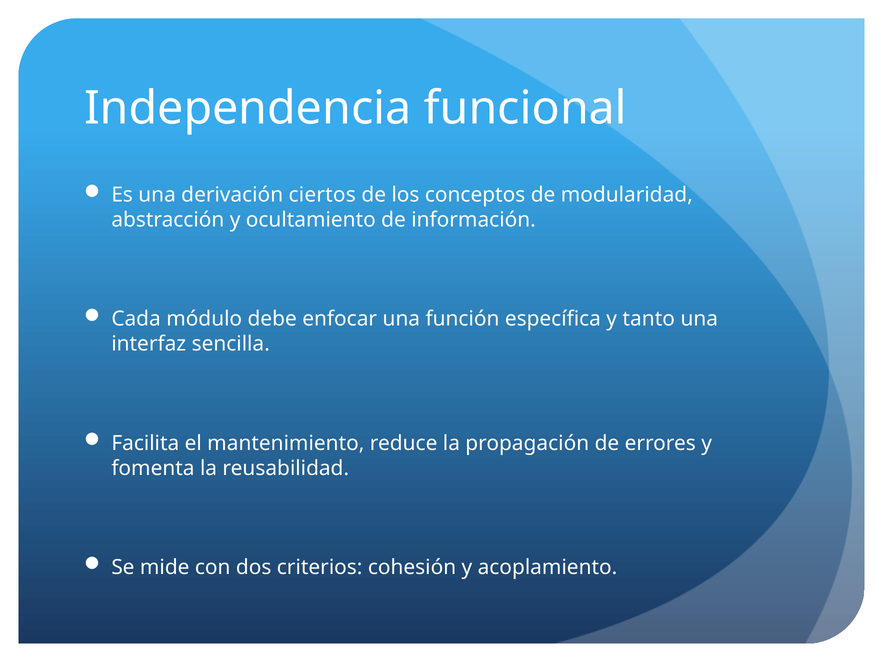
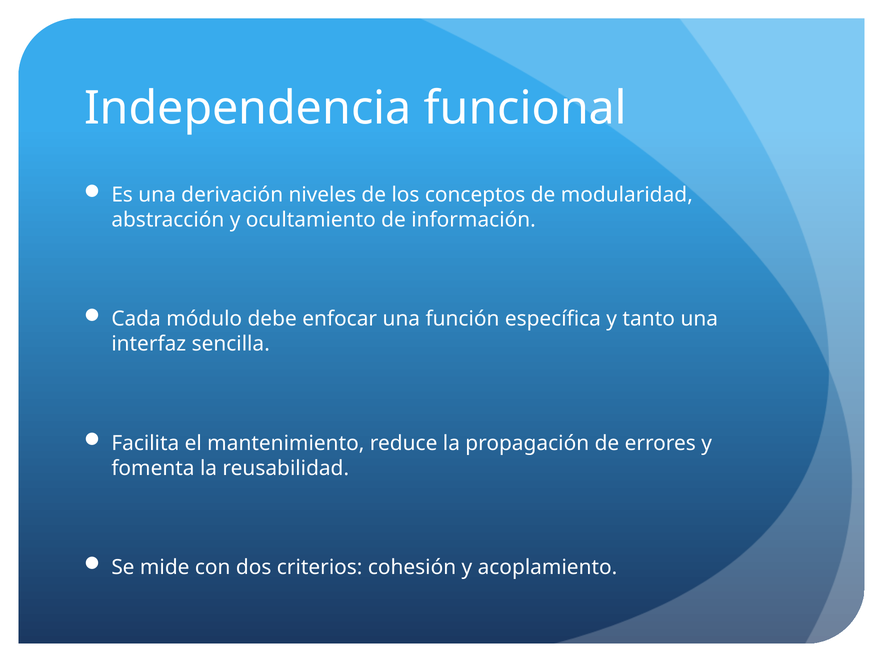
ciertos: ciertos -> niveles (322, 195)
